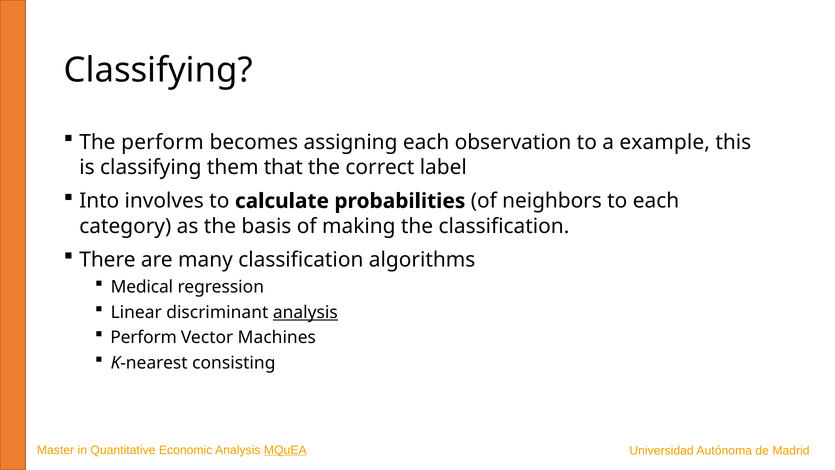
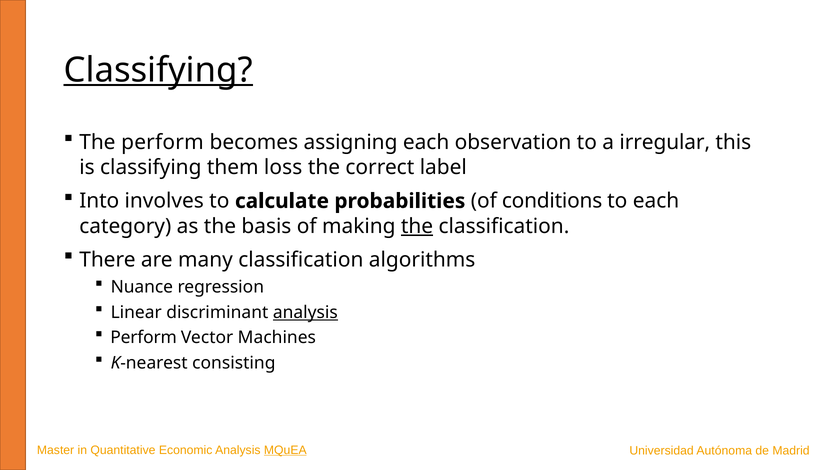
Classifying underline: none -> present (158, 70)
example: example -> irregular (665, 142)
that: that -> loss (283, 167)
neighbors: neighbors -> conditions (552, 201)
the underline: none -> present (417, 226)
Medical: Medical -> Nuance (142, 287)
